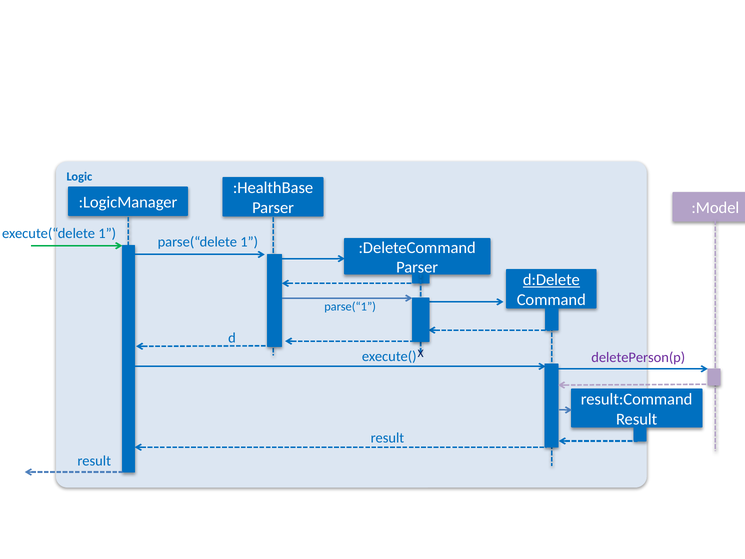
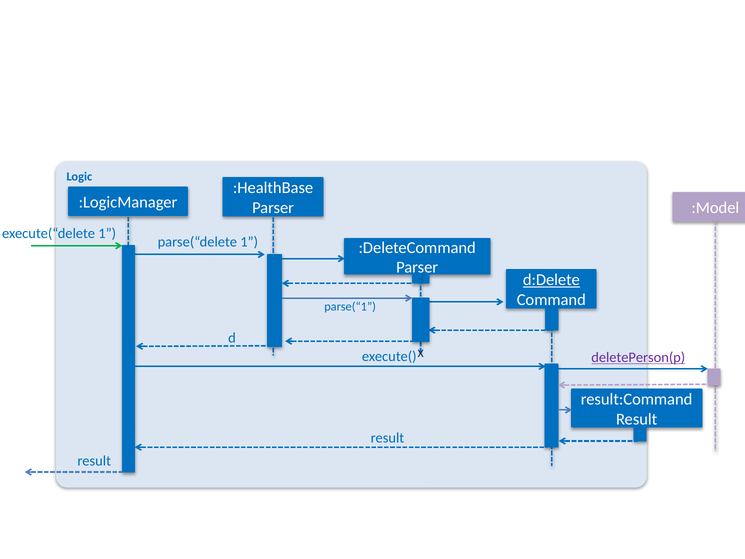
deletePerson(p underline: none -> present (638, 357)
